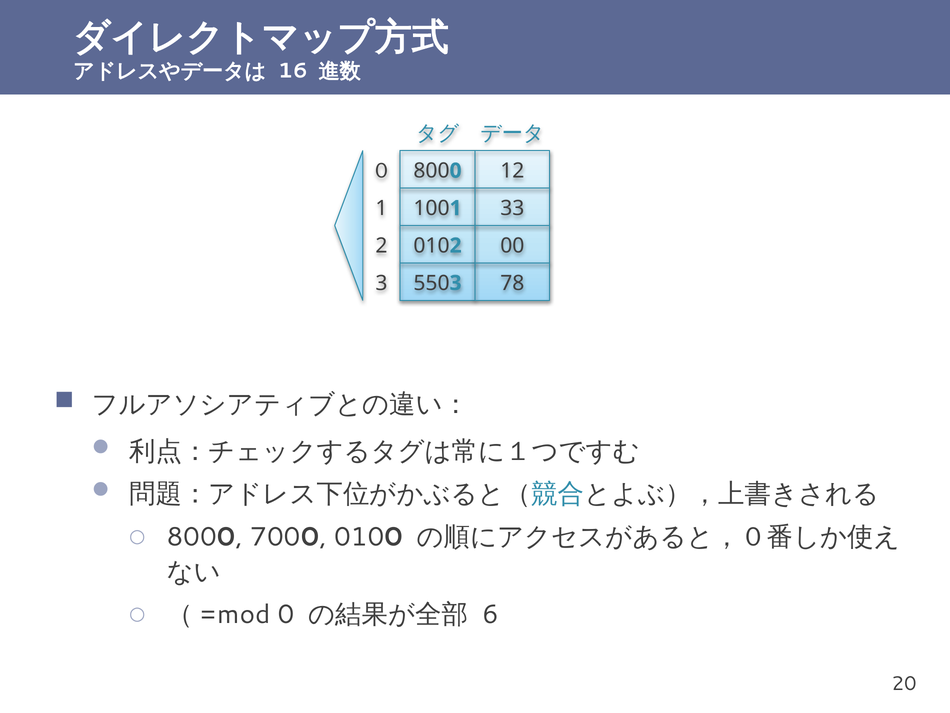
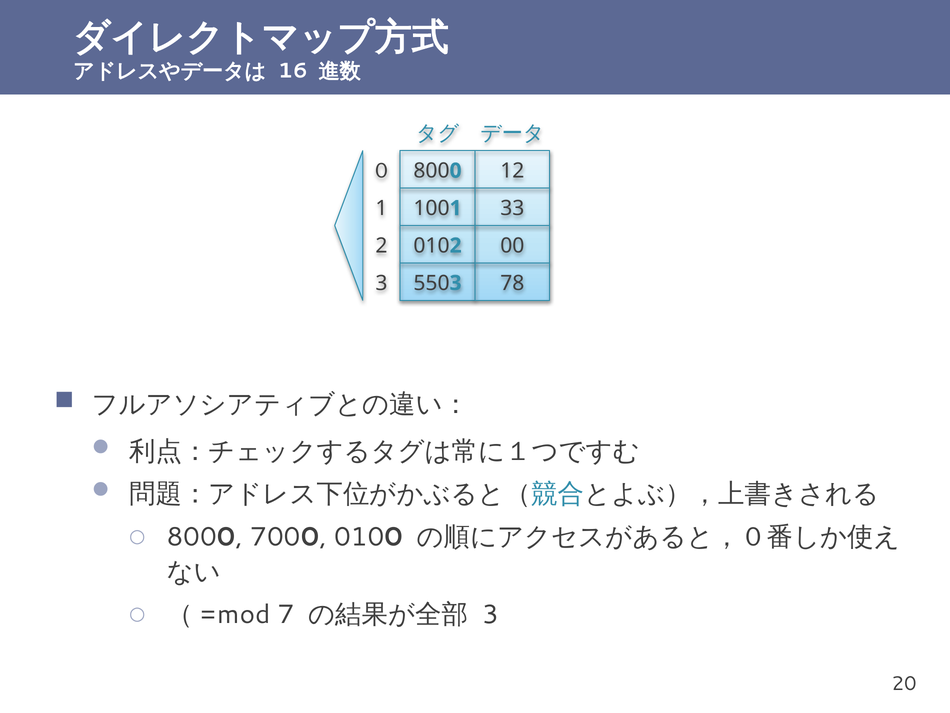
0: 0 -> 7 (286, 614)
6: 6 -> 3 (491, 614)
